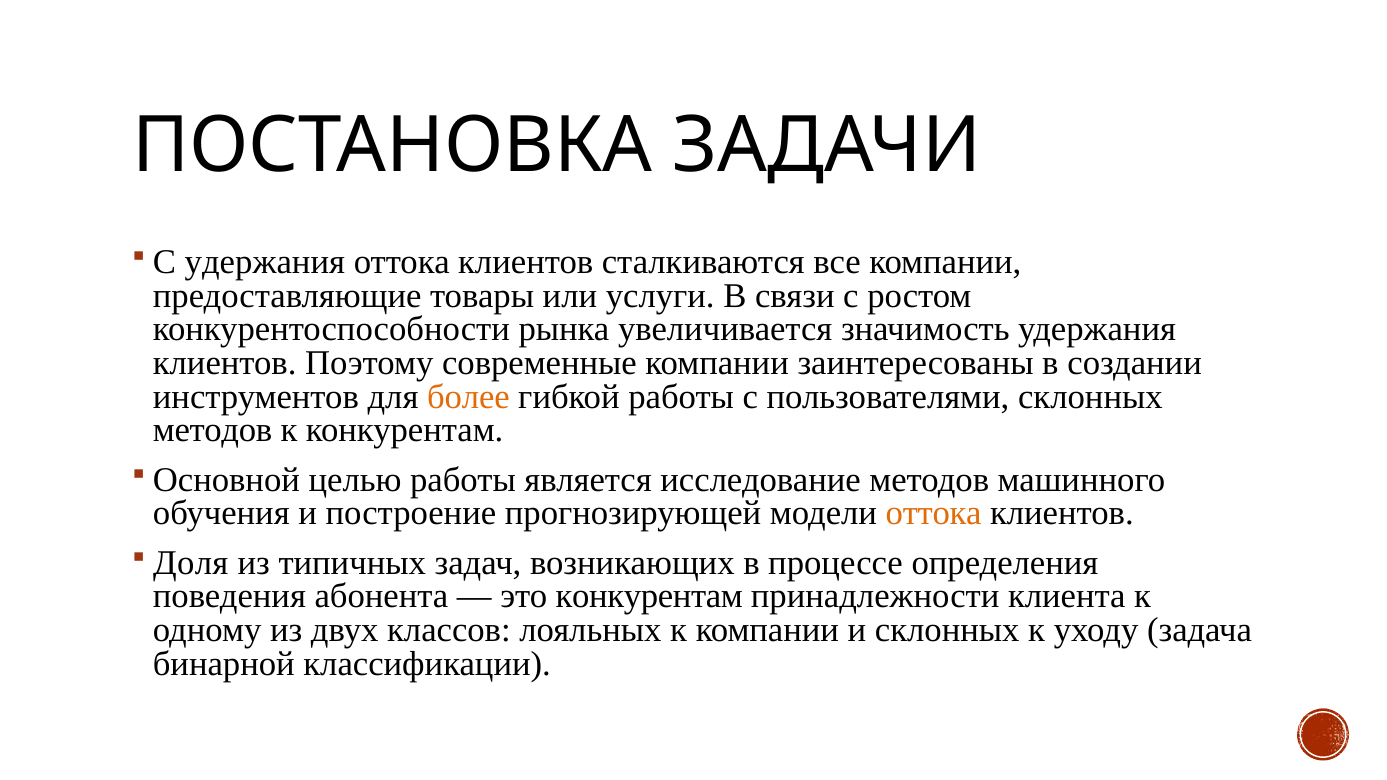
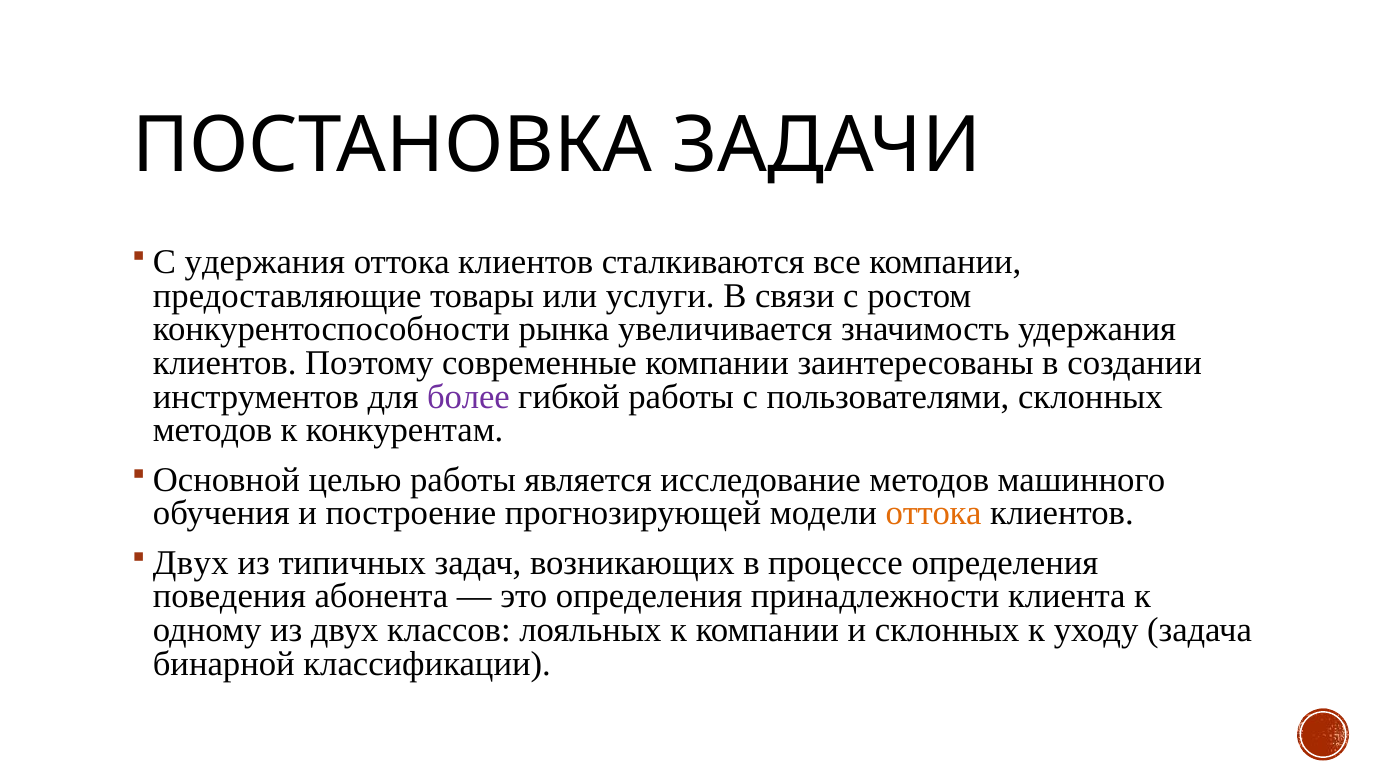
более colour: orange -> purple (468, 397)
Доля: Доля -> Двух (191, 563)
это конкурентам: конкурентам -> определения (649, 597)
